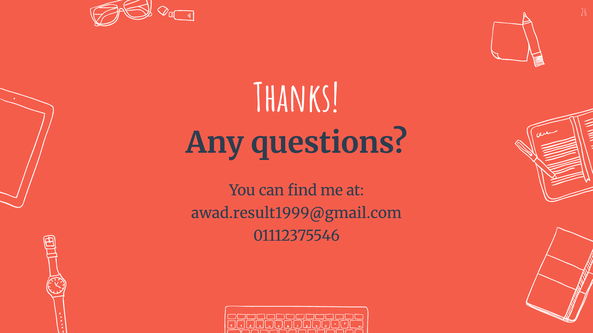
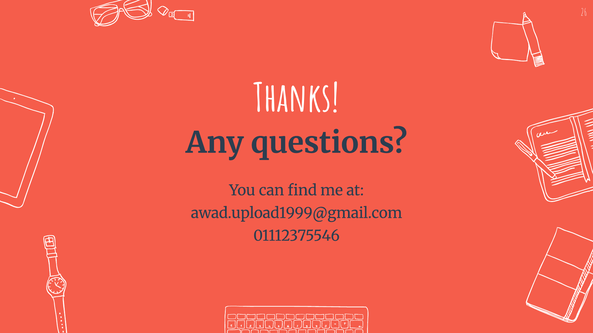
awad.result1999@gmail.com: awad.result1999@gmail.com -> awad.upload1999@gmail.com (297, 214)
